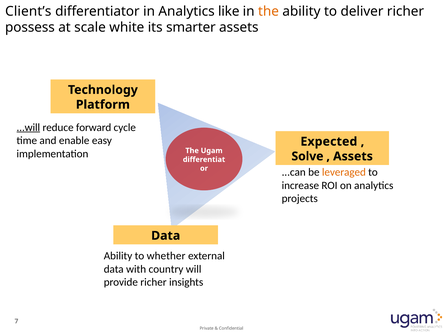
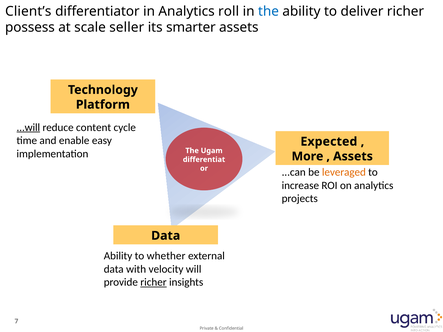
like: like -> roll (229, 11)
the colour: orange -> blue (268, 11)
white: white -> seller (127, 28)
forward: forward -> content (94, 127)
Solve: Solve -> More (307, 156)
country: country -> velocity (166, 269)
richer underline: none -> present (153, 283)
